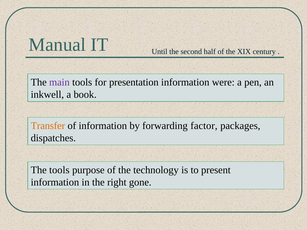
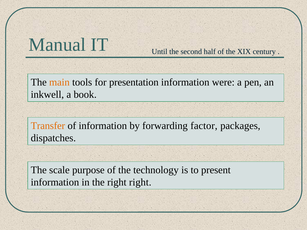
main colour: purple -> orange (59, 82)
The tools: tools -> scale (59, 170)
right gone: gone -> right (140, 183)
